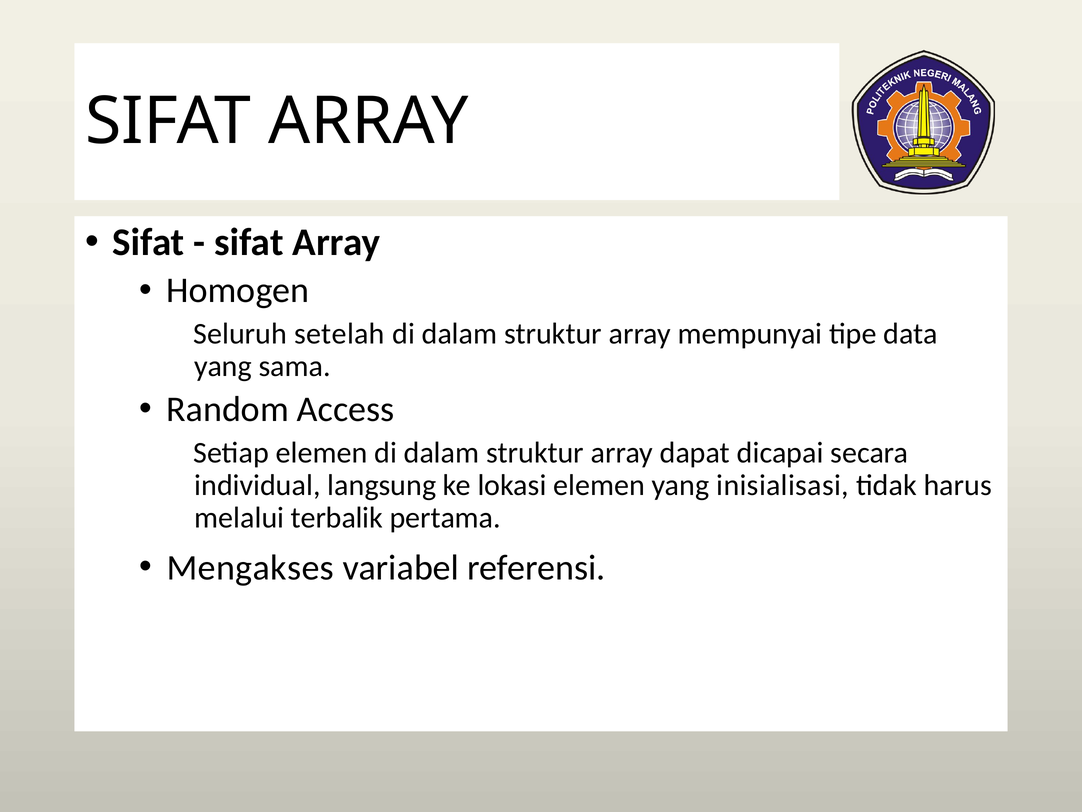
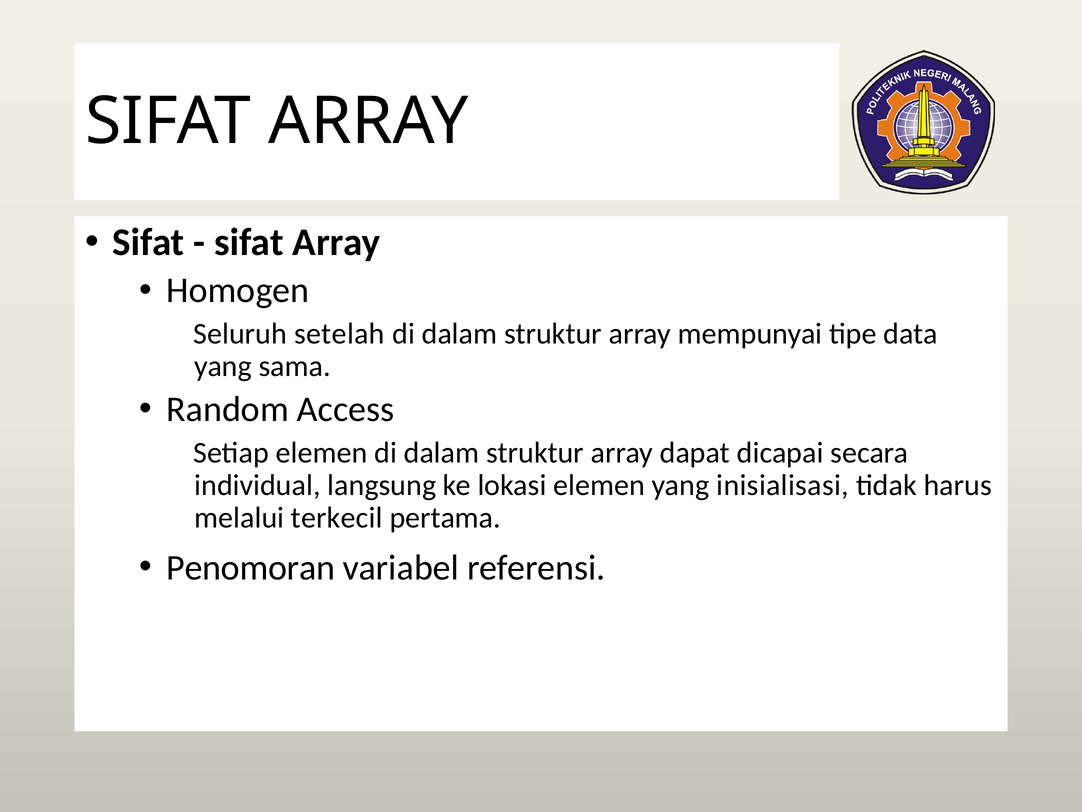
terbalik: terbalik -> terkecil (337, 517)
Mengakses: Mengakses -> Penomoran (251, 568)
